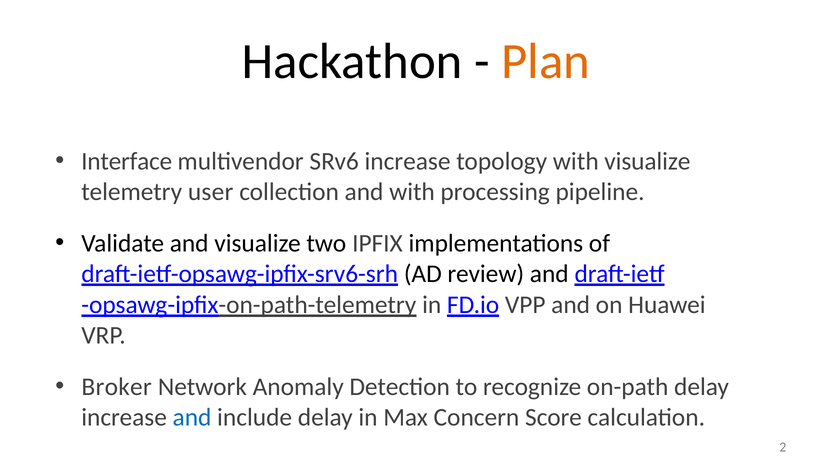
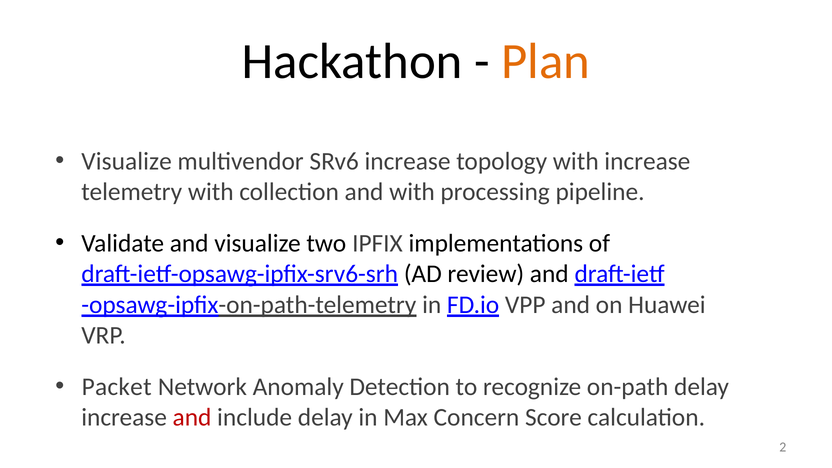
Interface: Interface -> Visualize (127, 161)
with visualize: visualize -> increase (647, 161)
telemetry user: user -> with (211, 192)
Broker: Broker -> Packet (117, 387)
and colour: blue -> red (192, 417)
